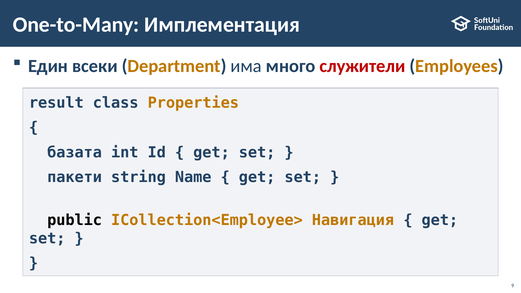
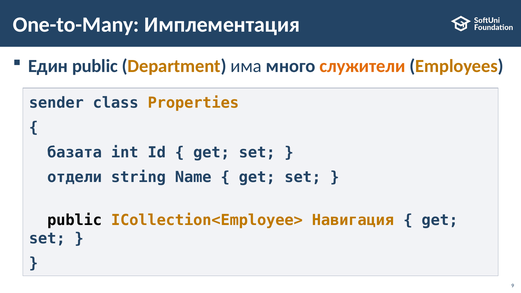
Един всеки: всеки -> public (95, 66)
служители colour: red -> orange (362, 66)
result: result -> sender (56, 103)
пакети: пакети -> отдели (75, 177)
